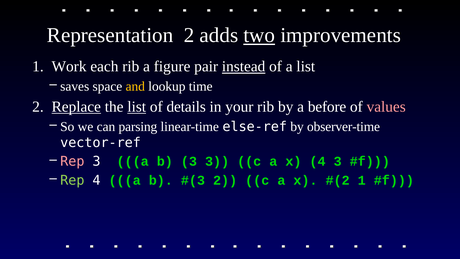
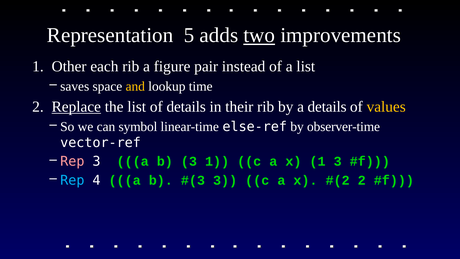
Representation 2: 2 -> 5 (189, 35)
Work: Work -> Other (69, 66)
instead underline: present -> none (244, 66)
list underline: present -> none (137, 107)
your: your -> their (239, 107)
a before: before -> details (327, 107)
values colour: pink -> yellow (386, 107)
parsing: parsing -> symbol (138, 126)
3 3: 3 -> 1 (217, 161)
x 4: 4 -> 1 (318, 161)
Rep colour: light green -> light blue (72, 180)
2: 2 -> 3 (225, 180)
1: 1 -> 2 (362, 180)
